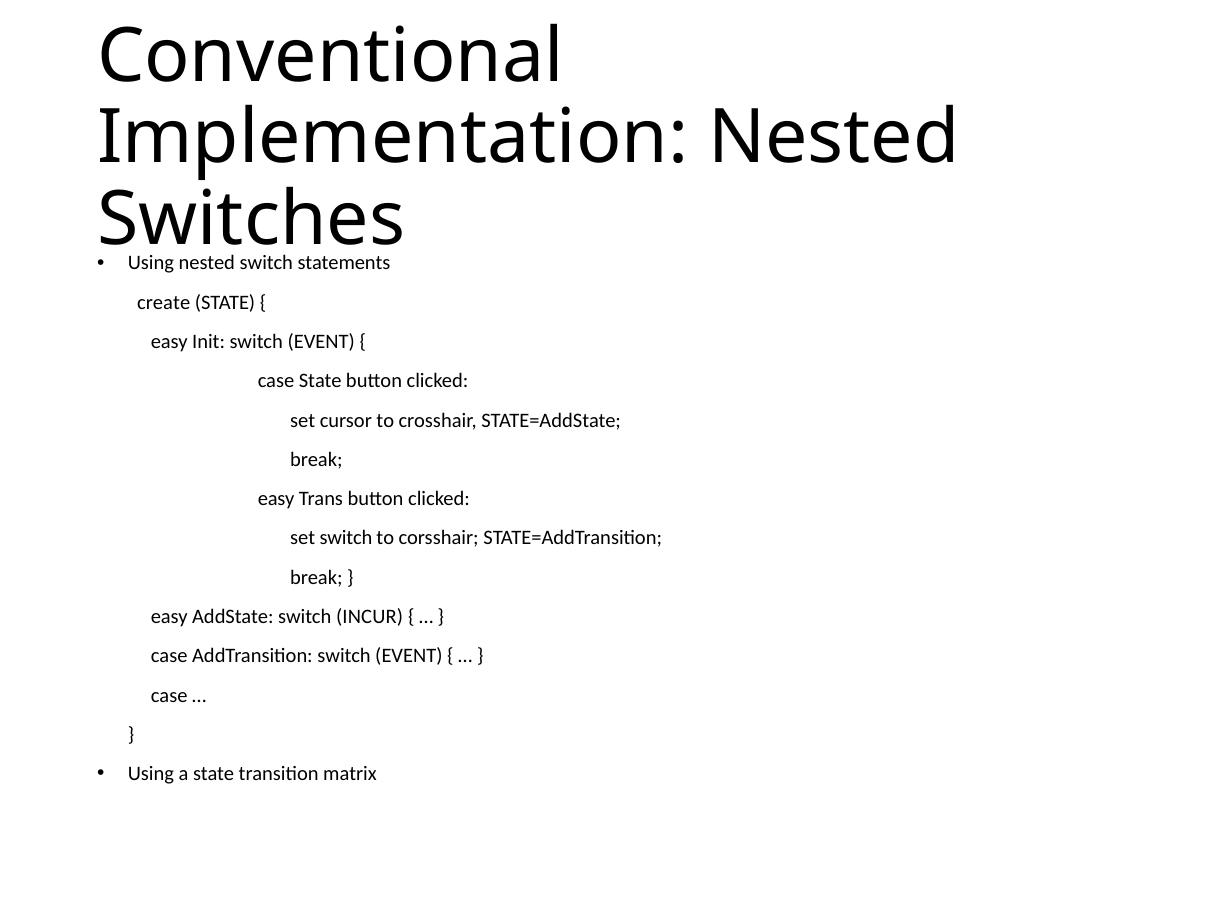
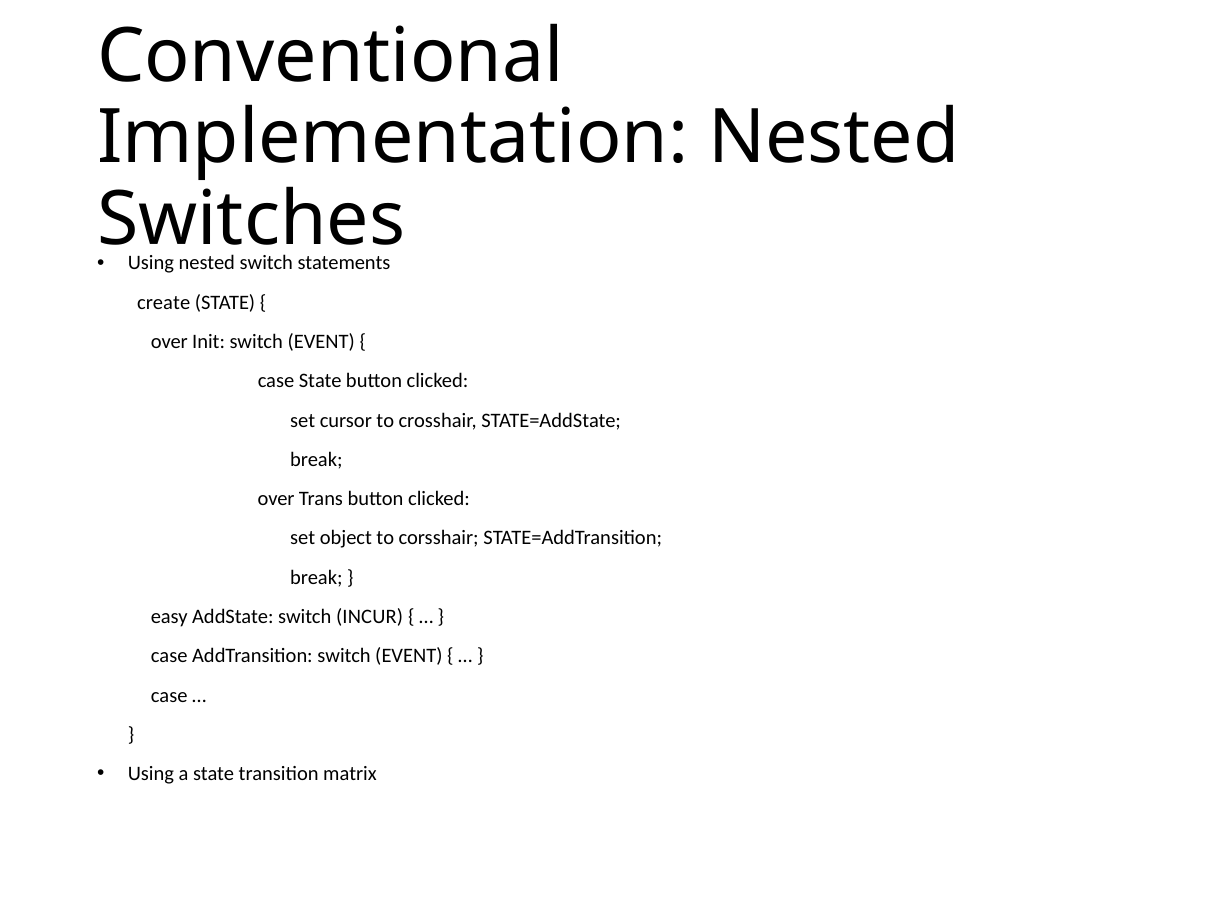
easy: easy -> over (169, 342)
easy: easy -> over (276, 499)
set switch: switch -> object (346, 538)
